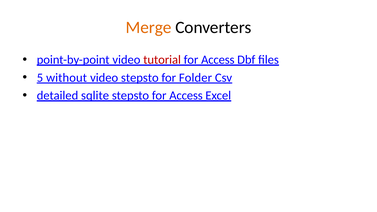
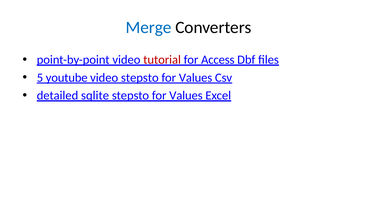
Merge colour: orange -> blue (149, 27)
without: without -> youtube (67, 78)
Folder: Folder -> Values (196, 78)
Access: Access -> Values (186, 95)
